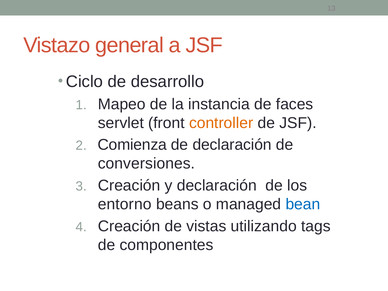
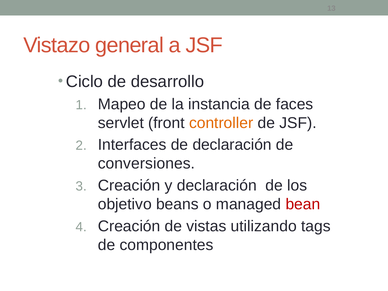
Comienza: Comienza -> Interfaces (132, 145)
entorno: entorno -> objetivo (125, 204)
bean colour: blue -> red (303, 204)
